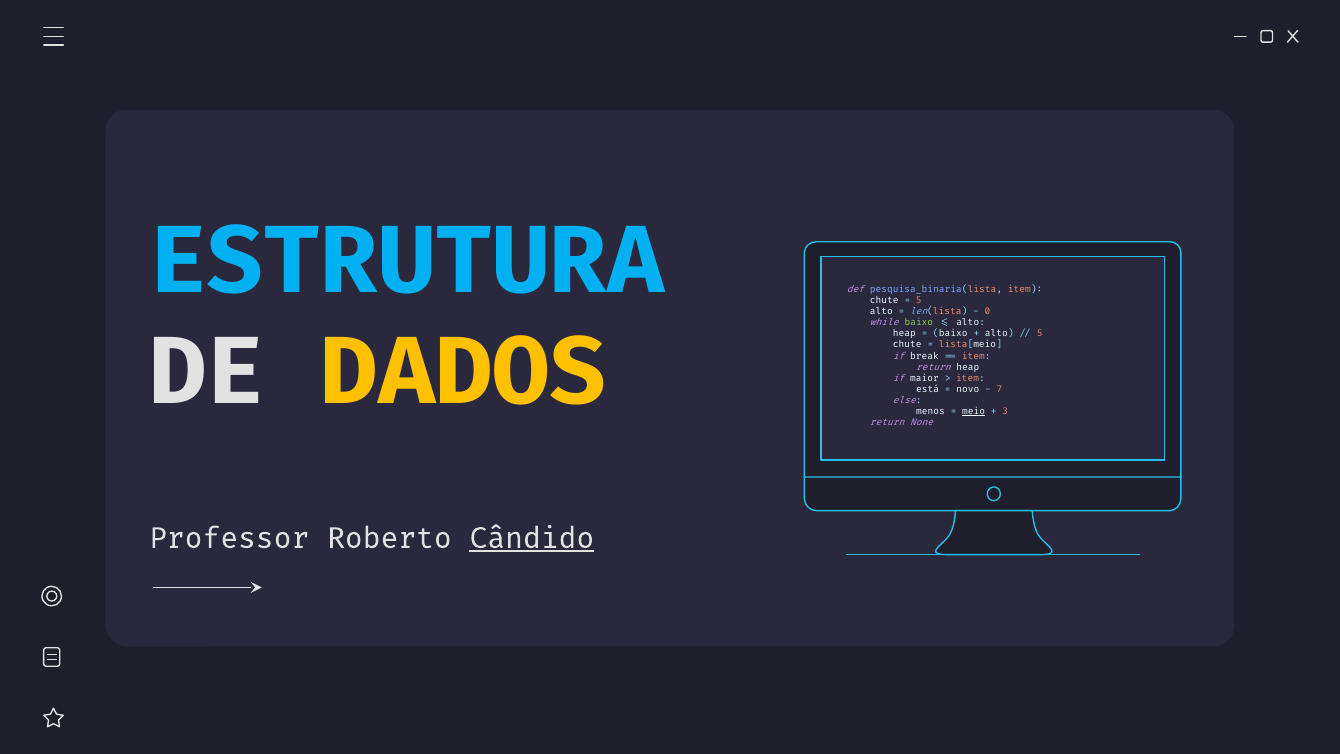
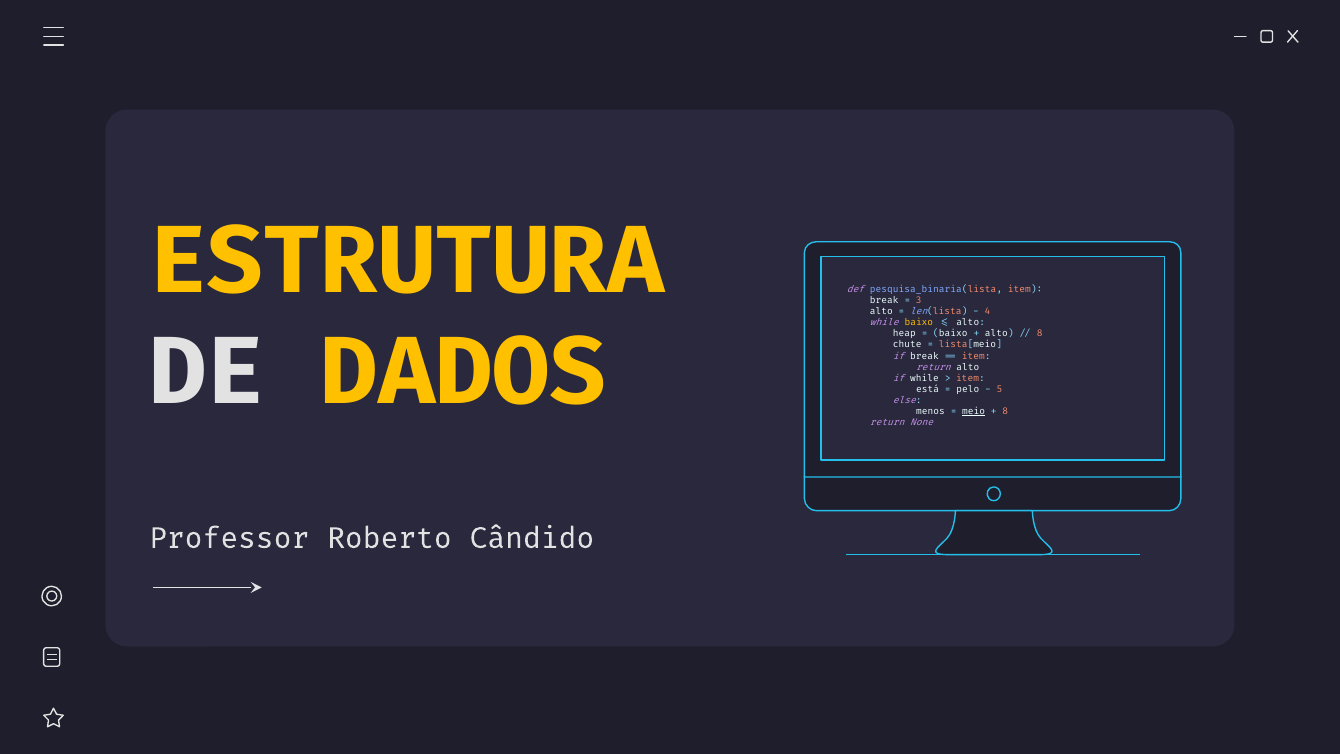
ESTRUTURA colour: light blue -> yellow (407, 261)
chute: chute -> break (884, 300)
5: 5 -> 3 (919, 300)
0: 0 -> 4 (988, 311)
baixo colour: light green -> yellow (919, 322)
5: 5 -> 8 (1040, 334)
return heap: heap -> alto (968, 367)
if maior: maior -> while (924, 378)
novo: novo -> pelo (968, 389)
7: 7 -> 5 (999, 389)
3: 3 -> 8 (1005, 411)
Cândido underline: present -> none (532, 538)
